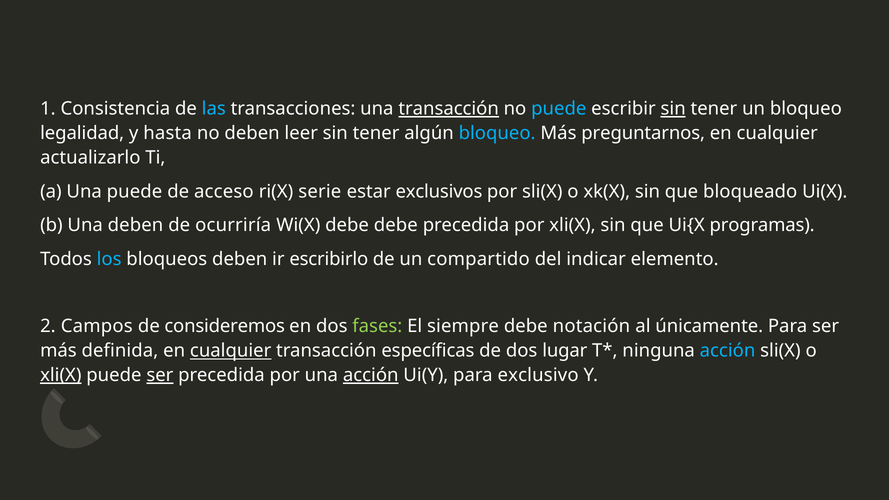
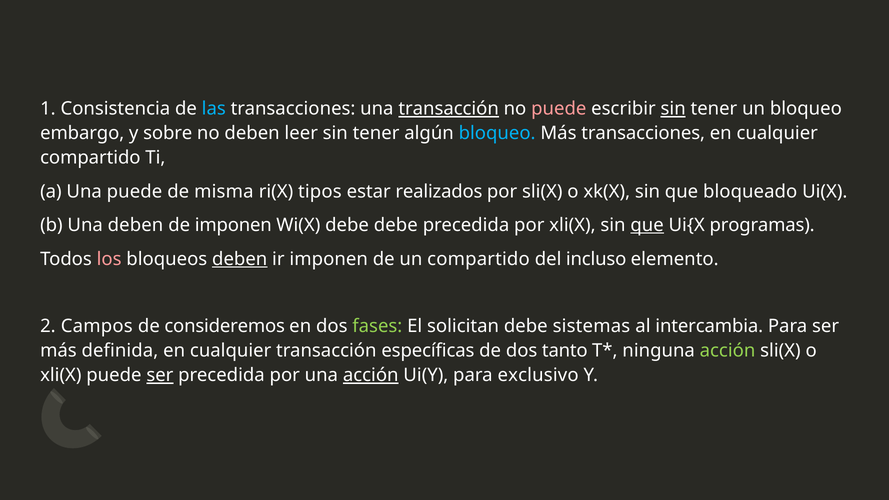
puede colour: light blue -> pink (559, 109)
legalidad: legalidad -> embargo (82, 133)
hasta: hasta -> sobre (168, 133)
Más preguntarnos: preguntarnos -> transacciones (643, 133)
actualizarlo: actualizarlo -> compartido (90, 158)
acceso: acceso -> misma (224, 191)
serie: serie -> tipos (320, 191)
exclusivos: exclusivos -> realizados (439, 191)
de ocurriría: ocurriría -> imponen (233, 225)
que underline: none -> present (647, 225)
los colour: light blue -> pink (109, 259)
deben underline: none -> present (240, 259)
ir escribirlo: escribirlo -> imponen (329, 259)
indicar: indicar -> incluso (596, 259)
siempre: siempre -> solicitan (463, 326)
notación: notación -> sistemas (591, 326)
únicamente: únicamente -> intercambia (709, 326)
cualquier underline: present -> none (231, 351)
lugar: lugar -> tanto (565, 351)
acción colour: light blue -> light green (728, 351)
xli(X underline: present -> none (61, 375)
